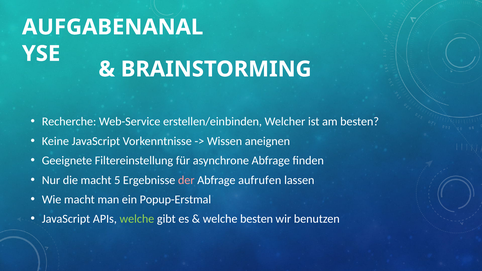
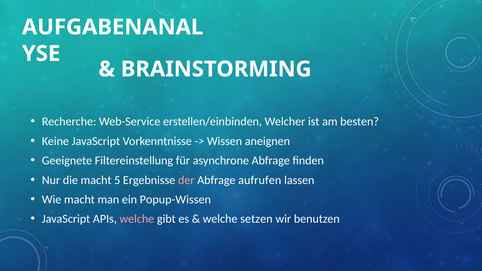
Popup-Erstmal: Popup-Erstmal -> Popup-Wissen (175, 200)
welche colour: light green -> pink (137, 219)
welche besten: besten -> setzen (256, 219)
